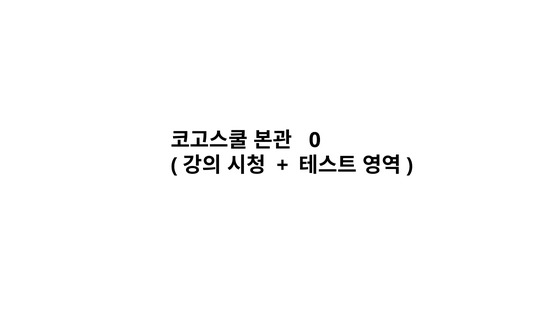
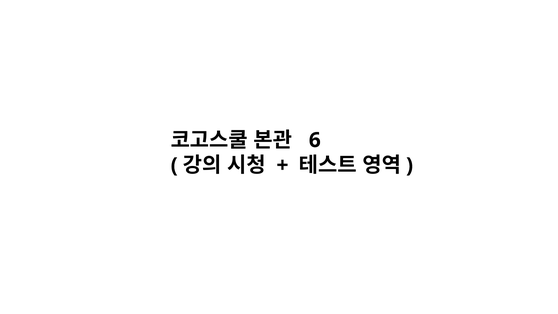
0: 0 -> 6 (315, 140)
